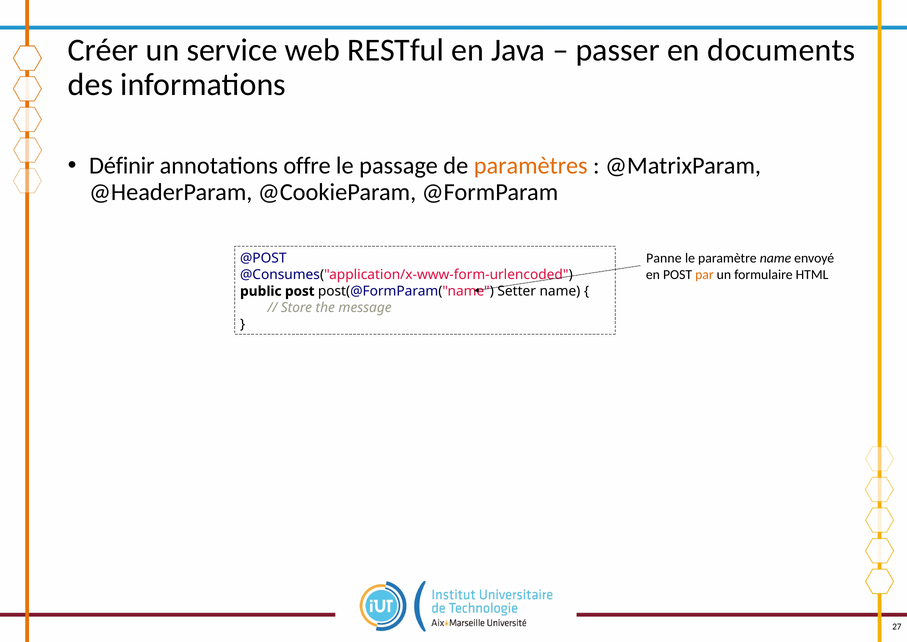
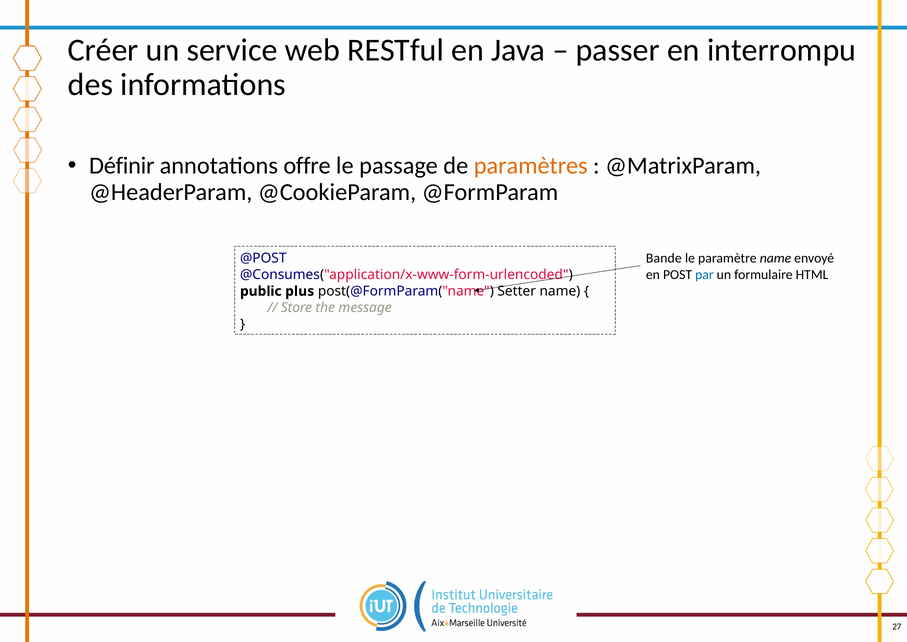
documents: documents -> interrompu (782, 50)
Panne: Panne -> Bande (664, 258)
par colour: orange -> blue (704, 274)
public post: post -> plus (300, 291)
